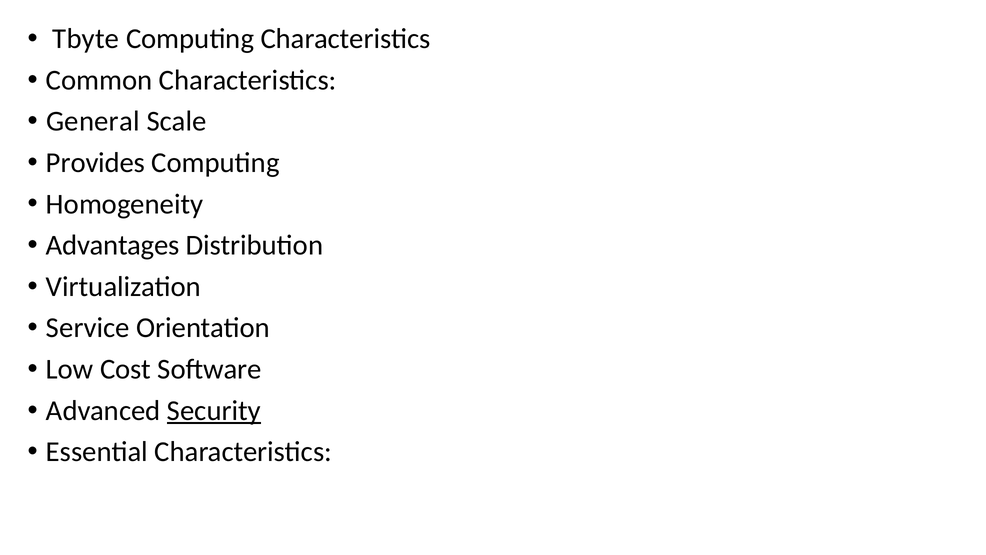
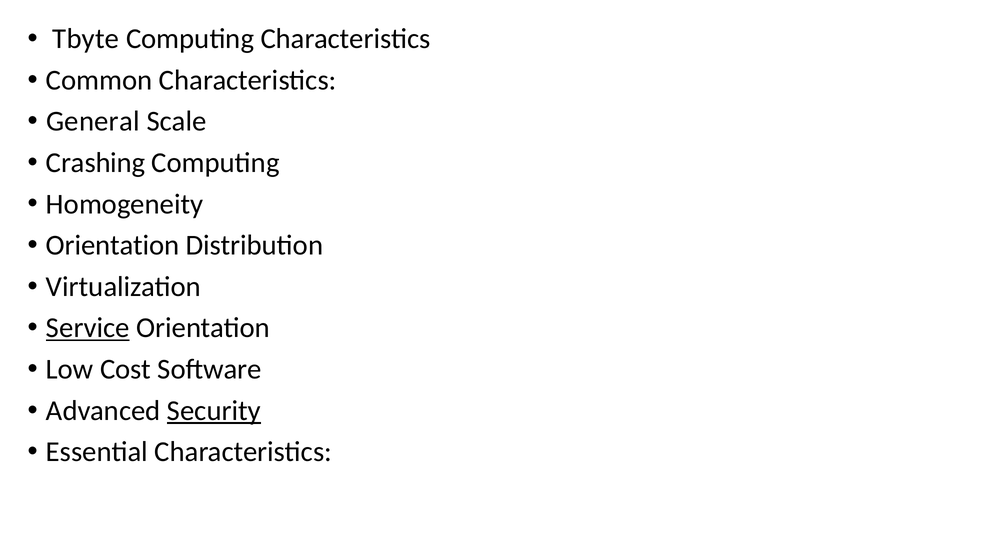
Provides: Provides -> Crashing (96, 163)
Advantages: Advantages -> Orientation (113, 245)
Service underline: none -> present (88, 328)
